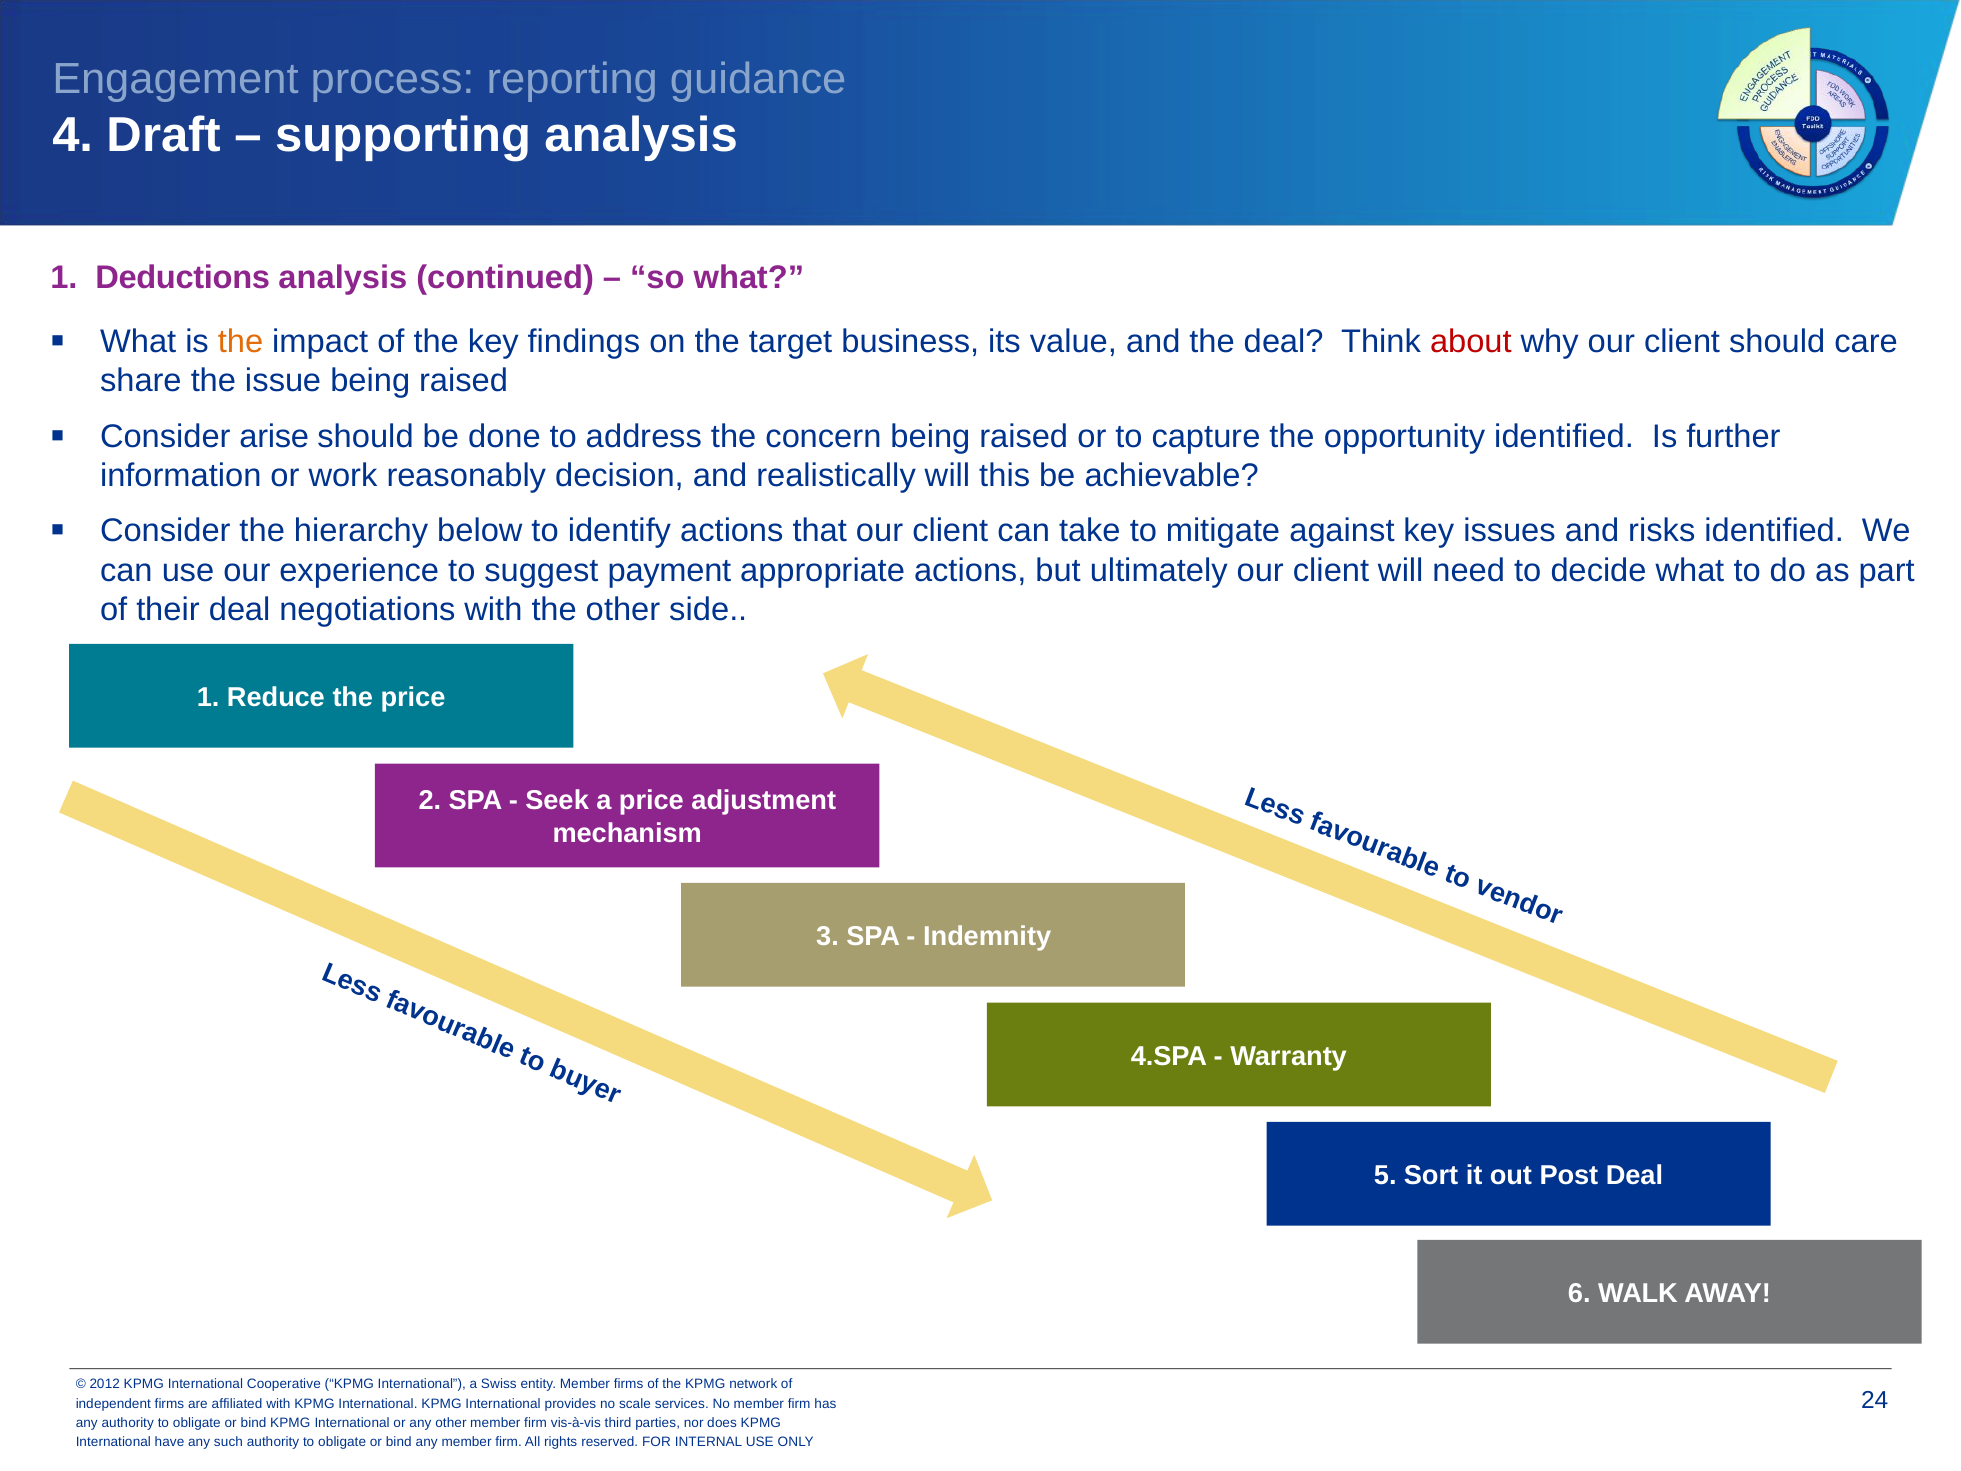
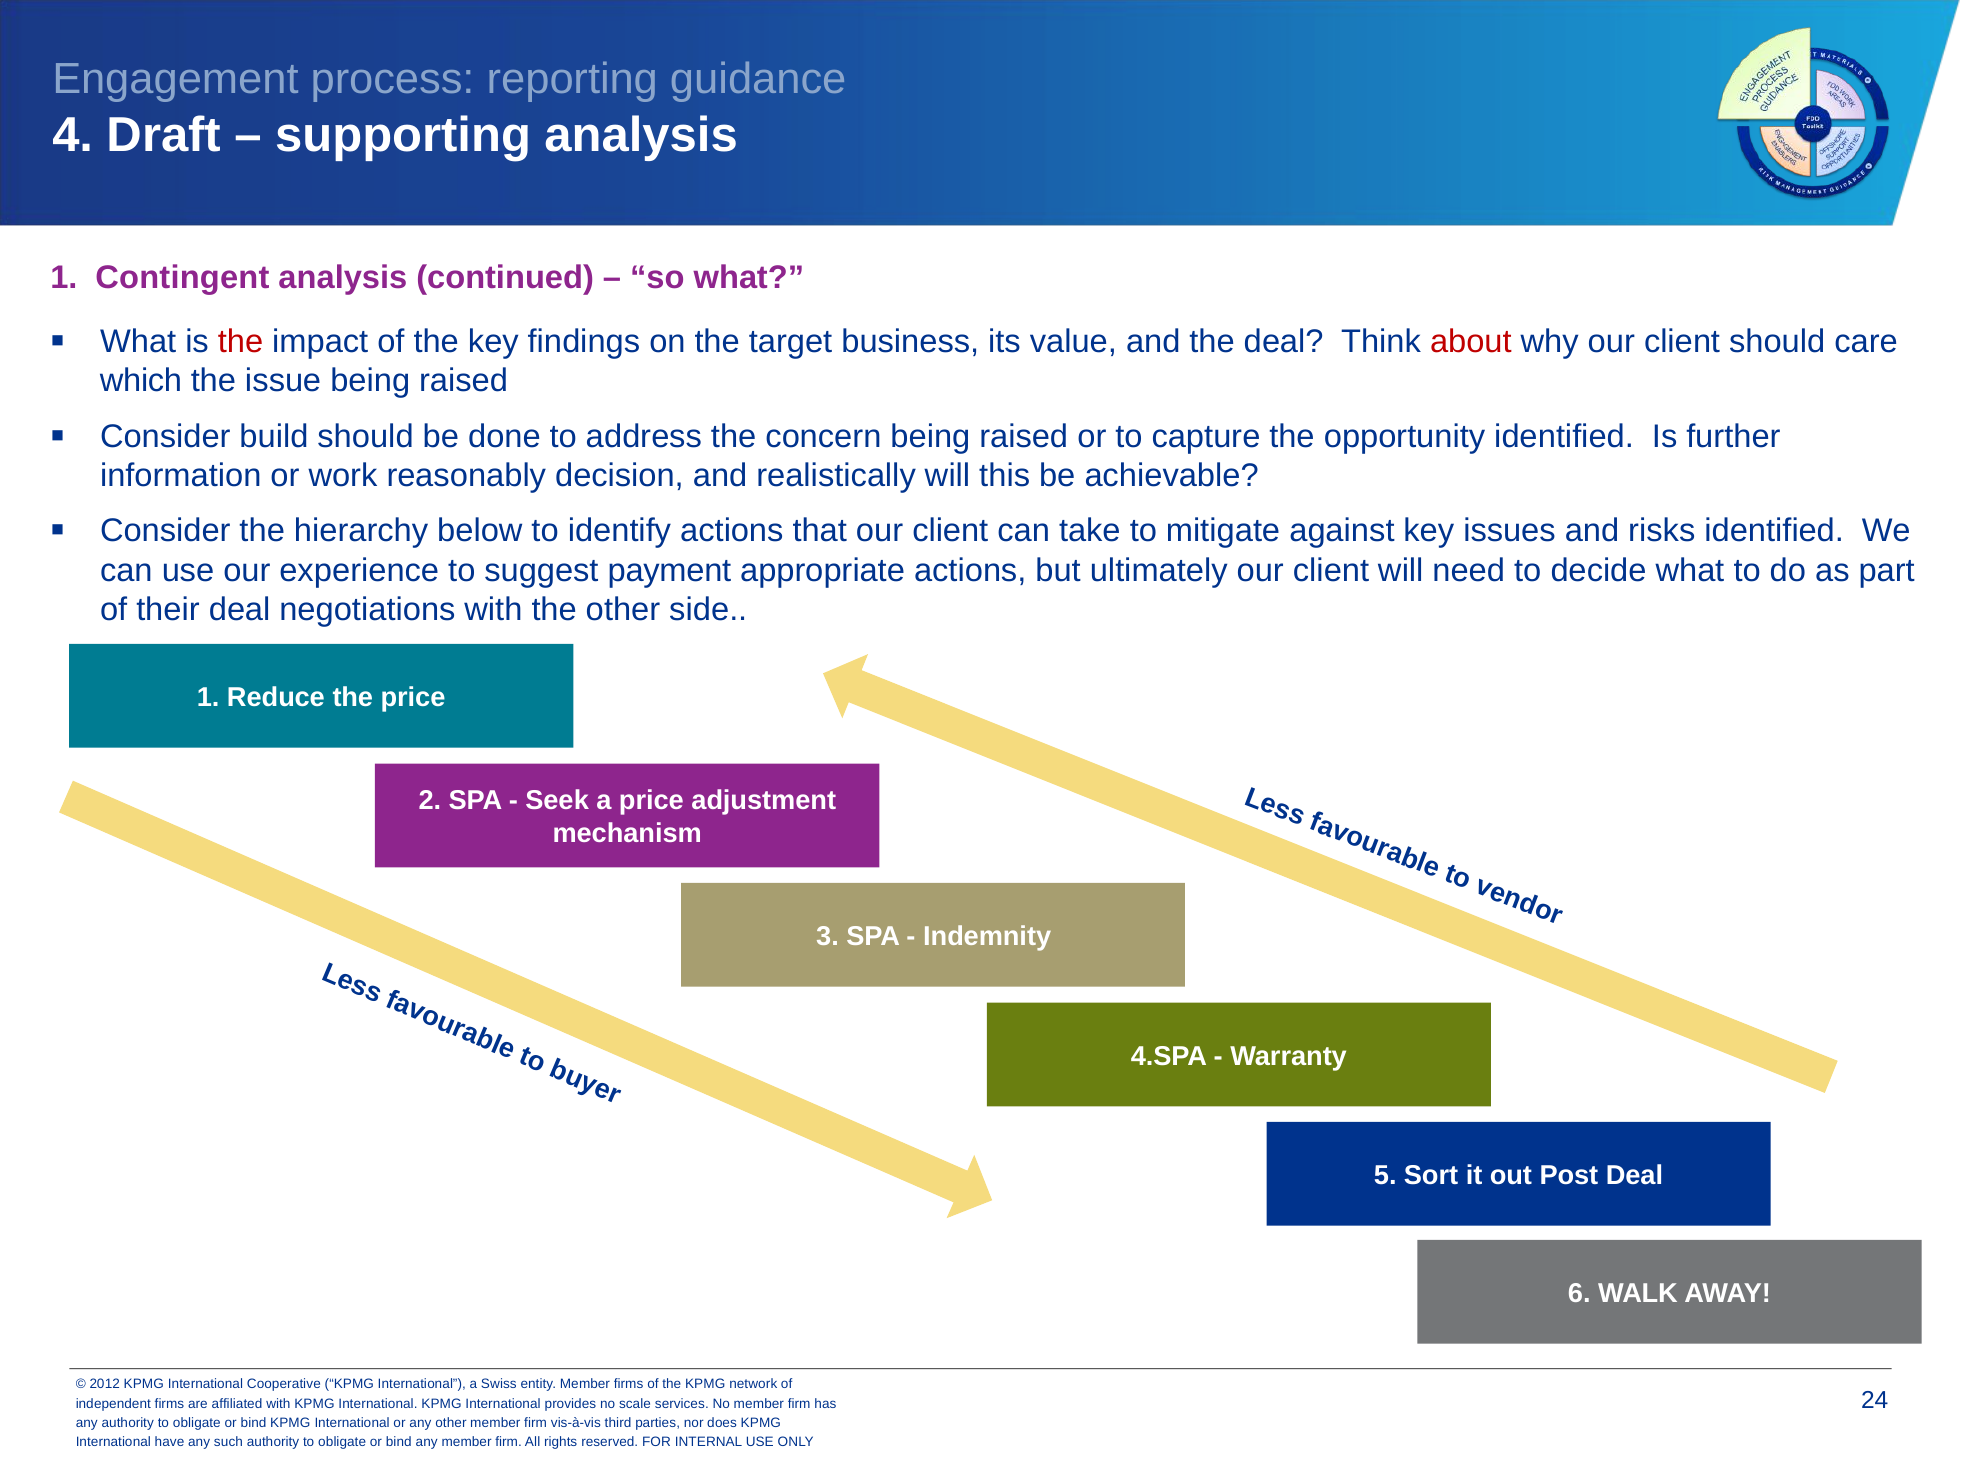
Deductions: Deductions -> Contingent (182, 278)
the colour: orange -> red (241, 342)
share: share -> which (141, 381)
arise: arise -> build (274, 436)
